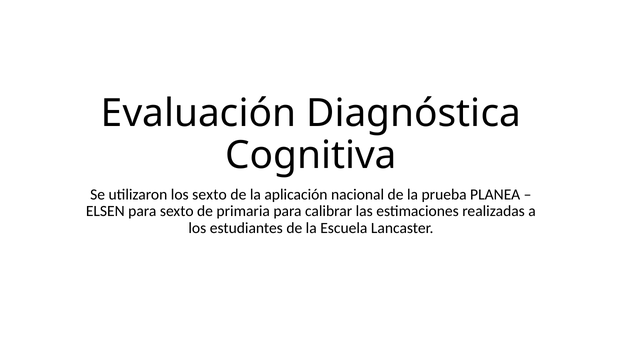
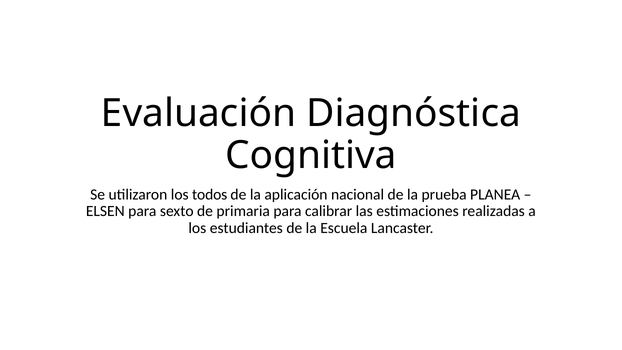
los sexto: sexto -> todos (210, 194)
